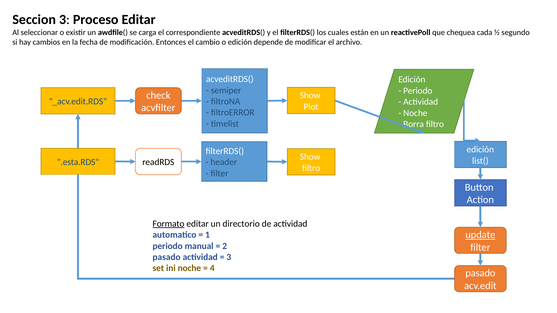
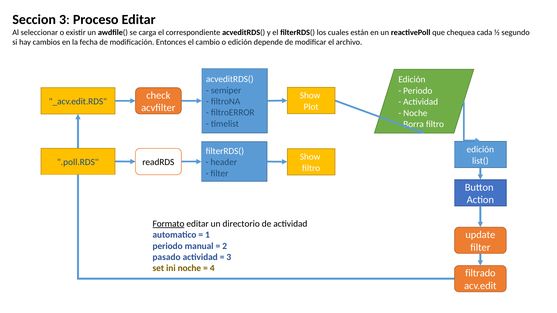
.esta.RDS: .esta.RDS -> .poll.RDS (78, 162)
update underline: present -> none (480, 235)
pasado: pasado -> filtrado (480, 273)
